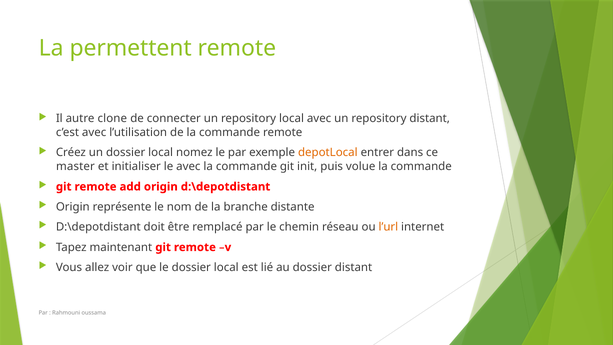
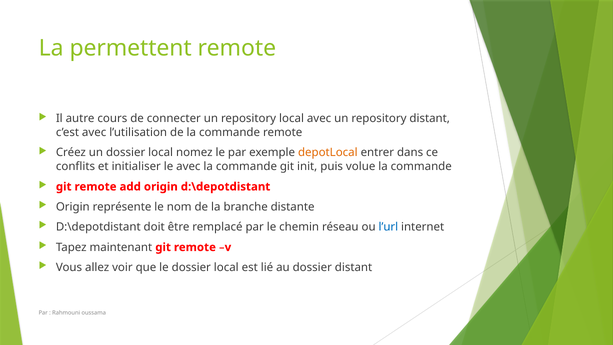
clone: clone -> cours (112, 119)
master: master -> conflits (75, 166)
l’url colour: orange -> blue (388, 227)
